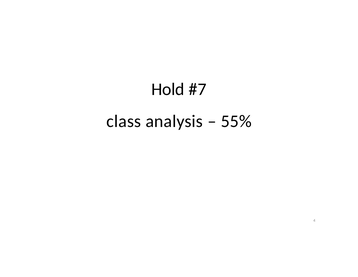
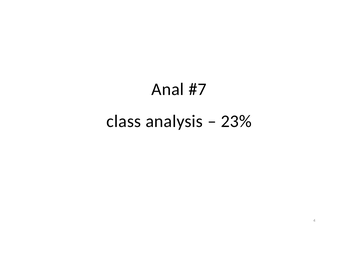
Hold: Hold -> Anal (168, 89)
55%: 55% -> 23% (236, 121)
